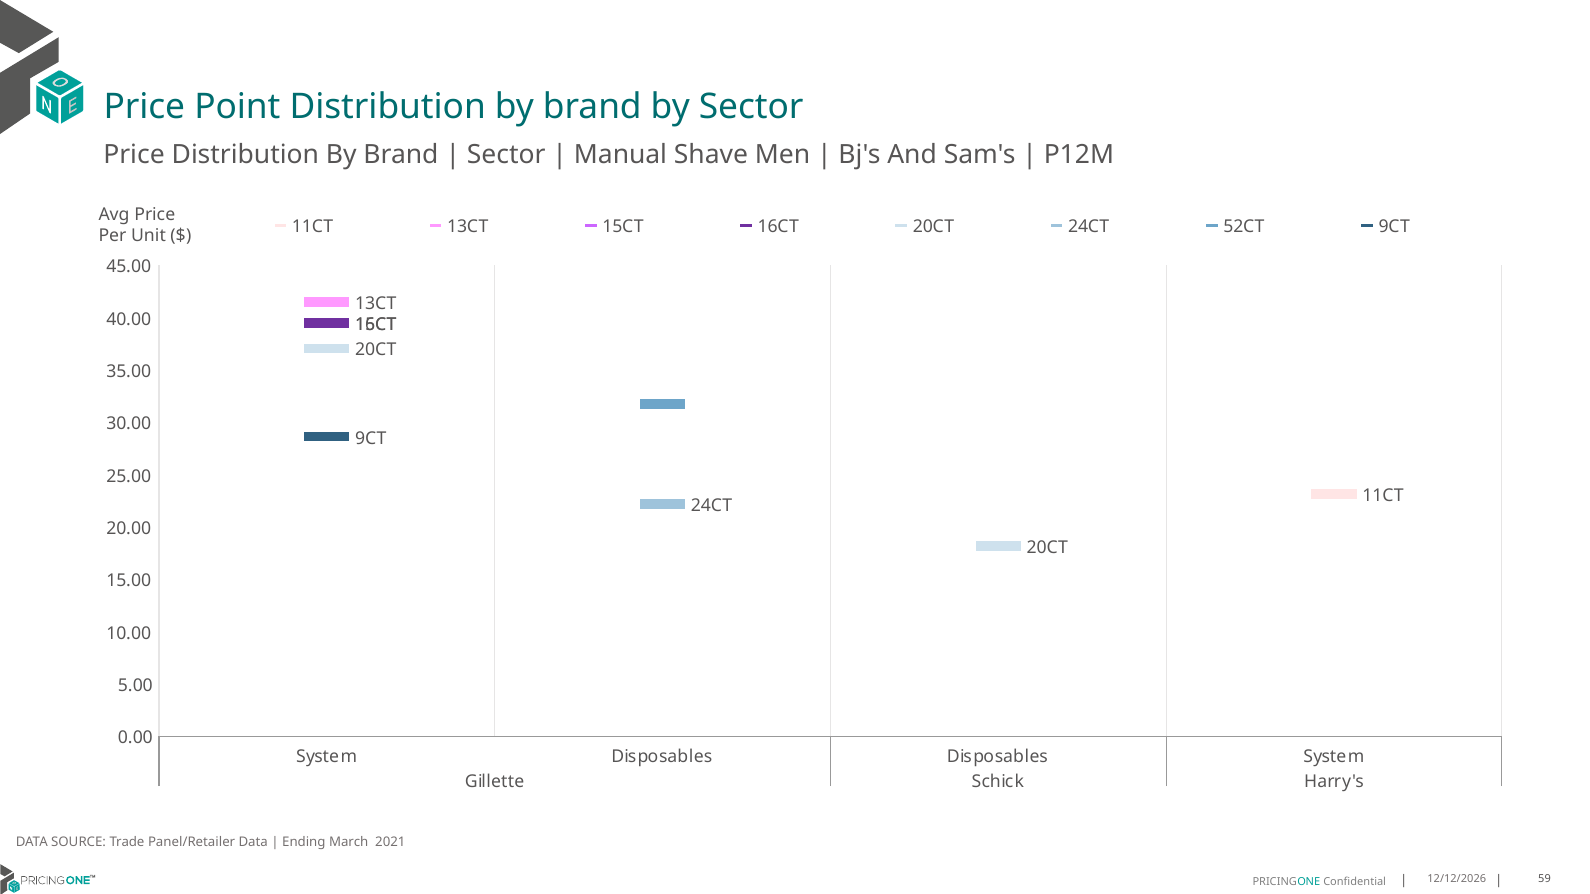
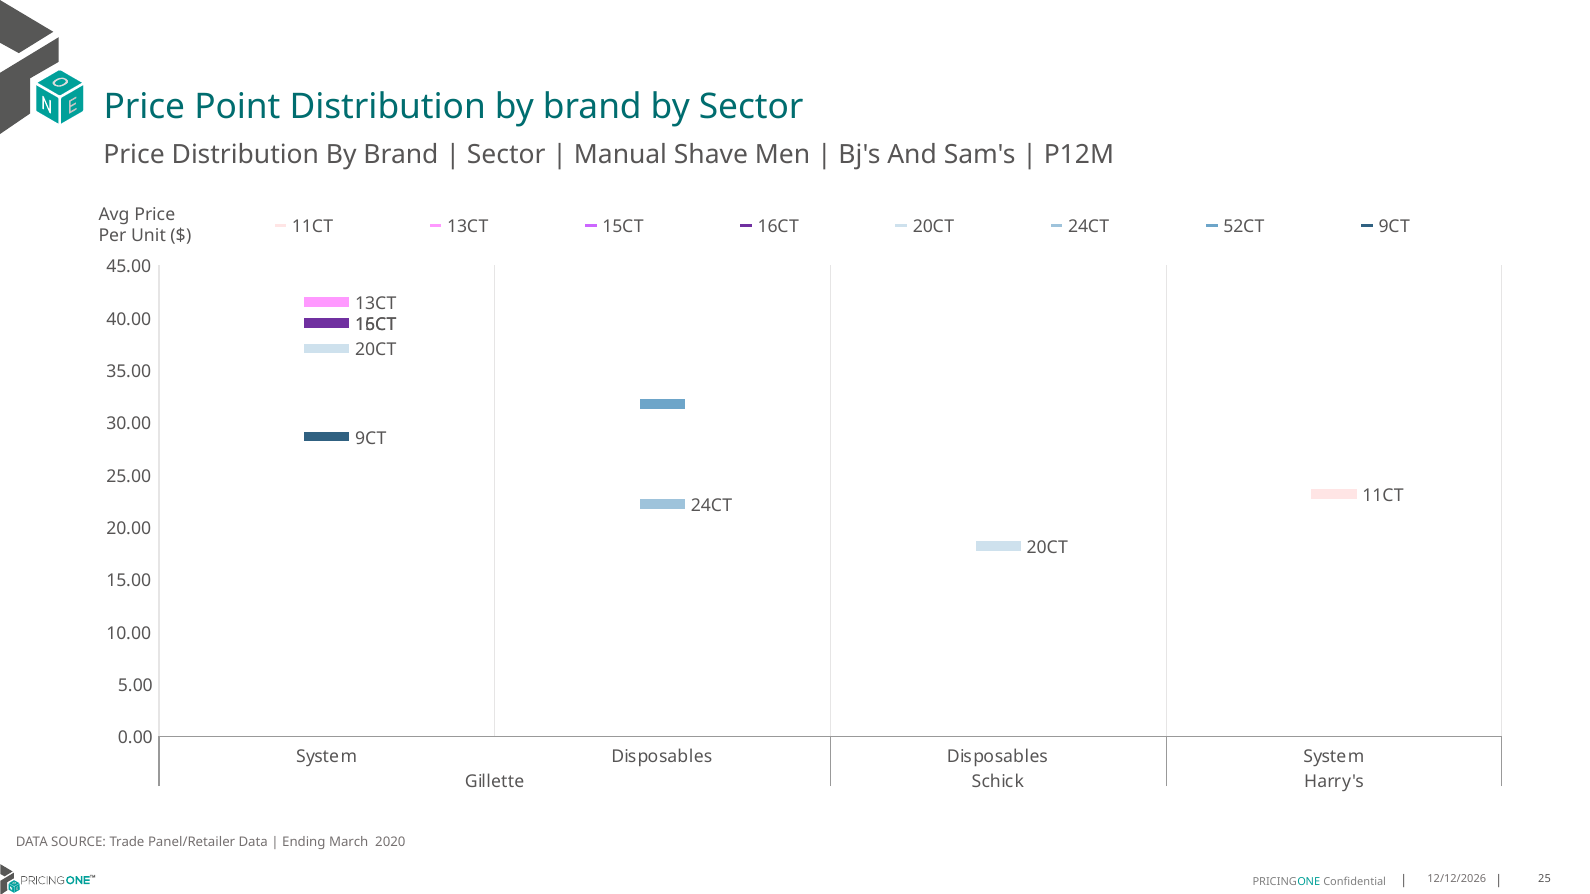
2021: 2021 -> 2020 (390, 842)
59: 59 -> 25 (1545, 879)
